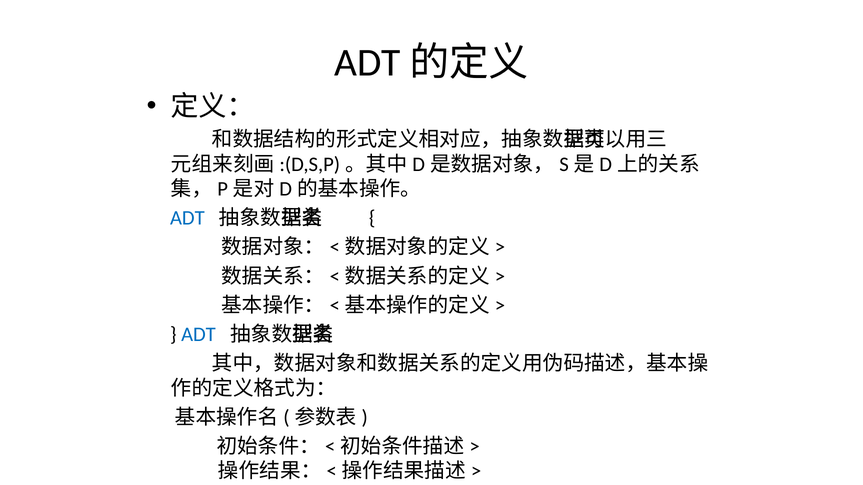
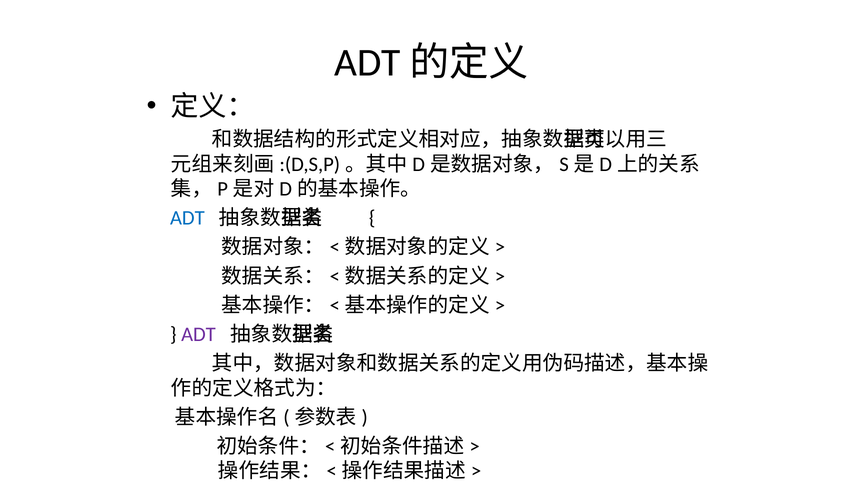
ADT colour: blue -> purple (199, 335)
